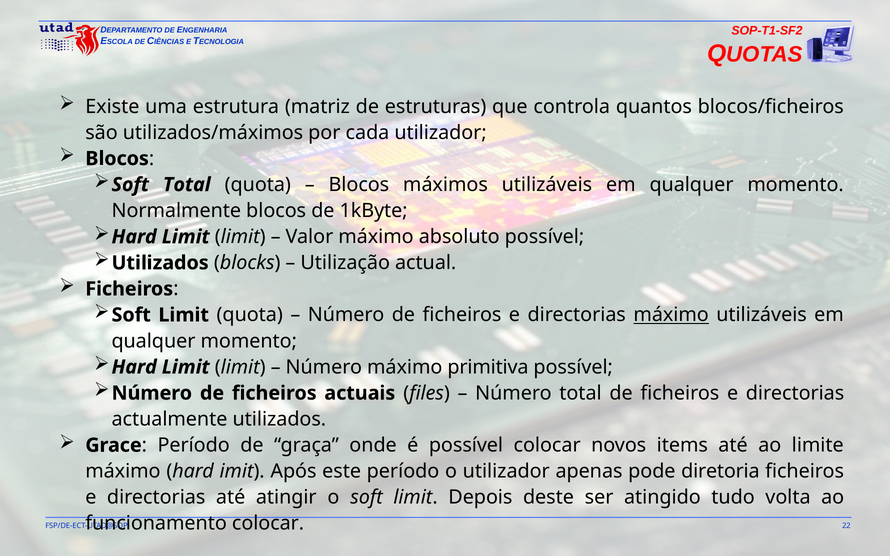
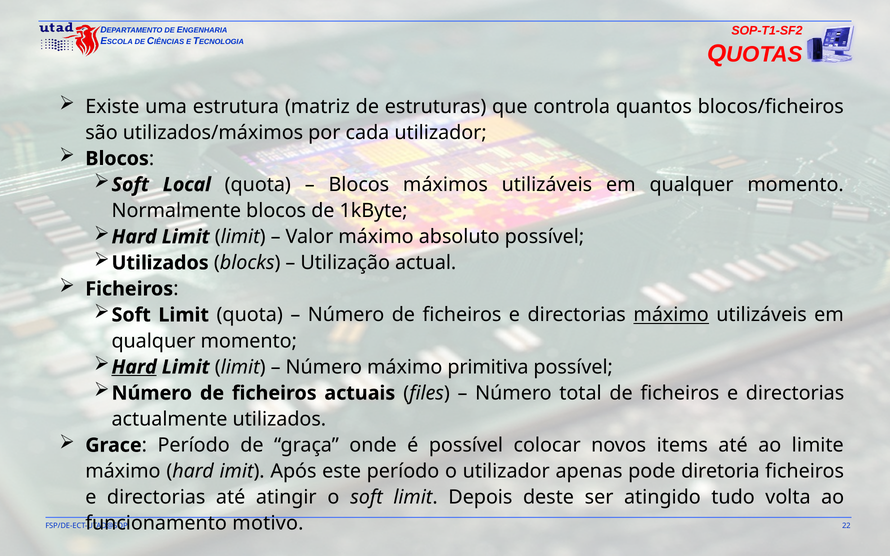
Soft Total: Total -> Local (187, 185)
Hard underline: none -> present (134, 367)
colocar: colocar -> motivo (268, 524)
